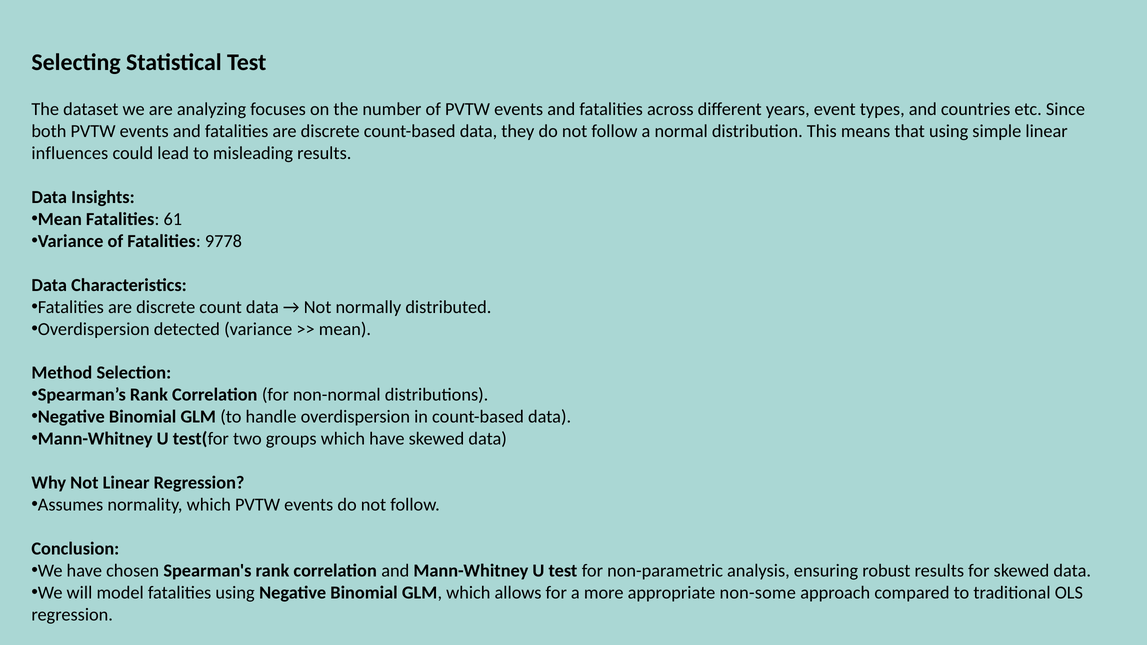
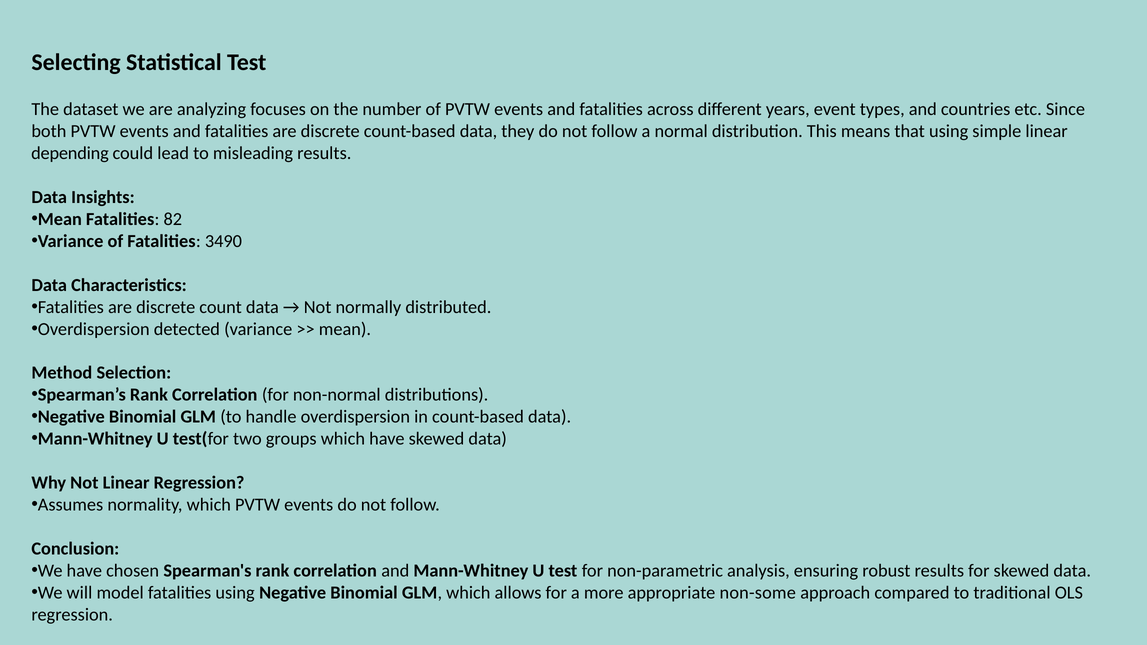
influences: influences -> depending (70, 153)
61: 61 -> 82 (173, 219)
9778: 9778 -> 3490 (223, 241)
